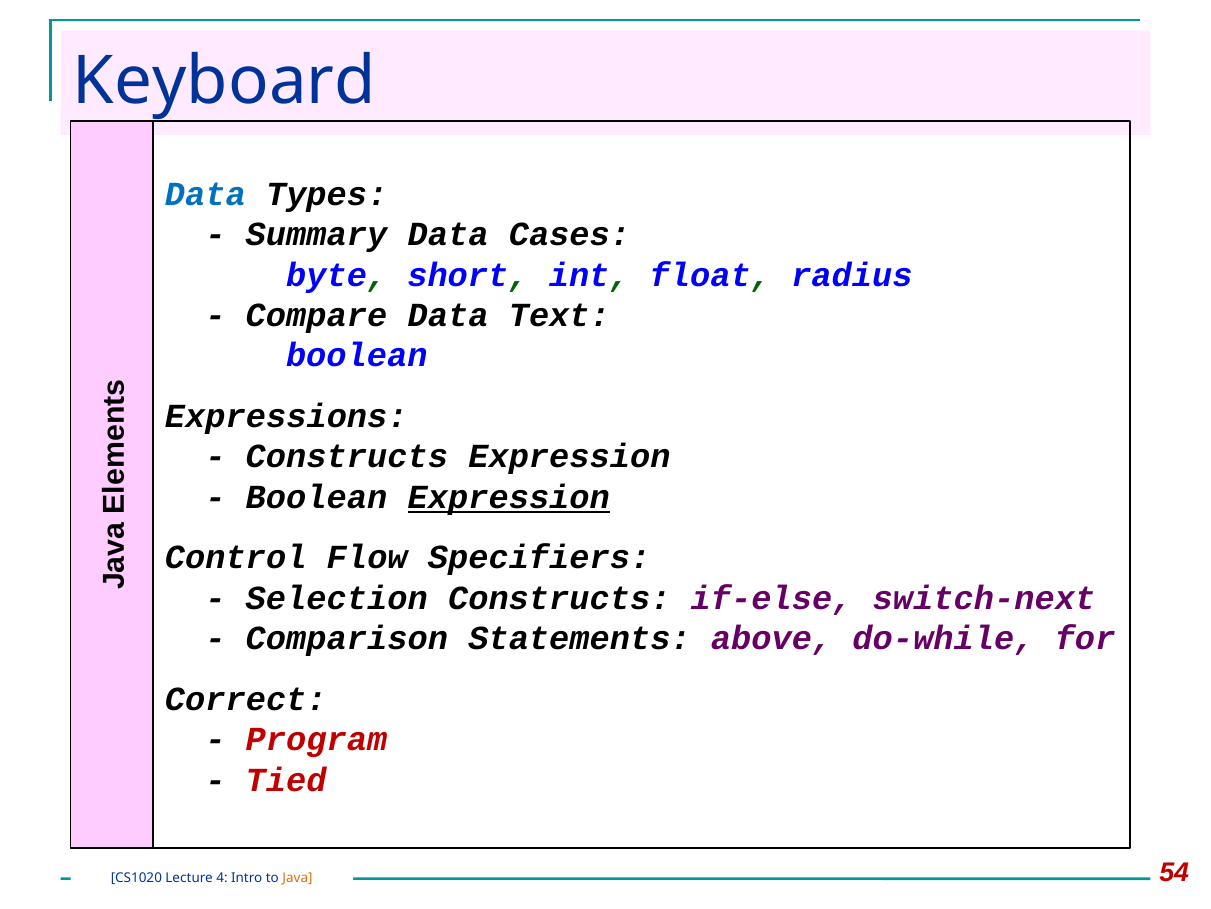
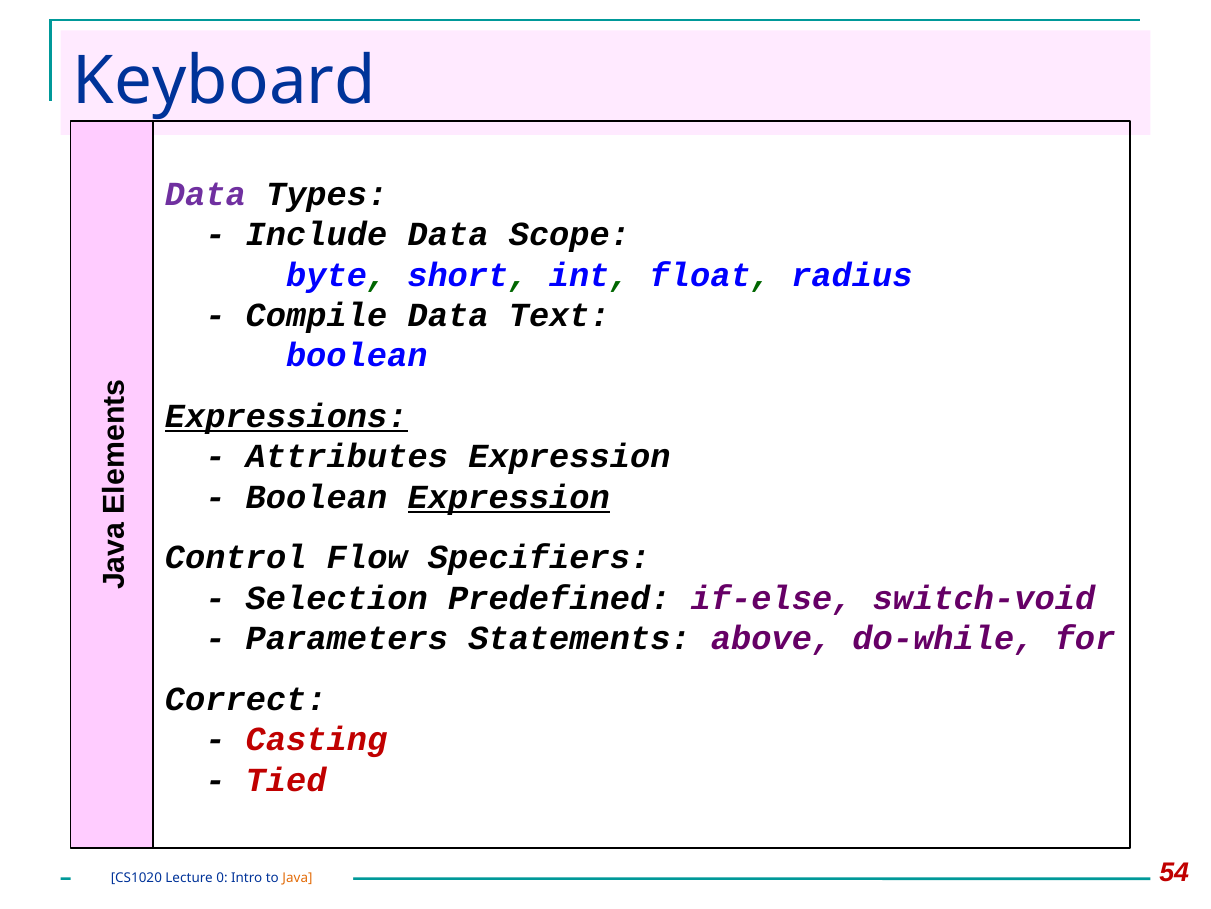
Data colour: blue -> purple (205, 194)
Summary: Summary -> Include (316, 234)
Cases: Cases -> Scope (569, 234)
Compare: Compare -> Compile (316, 315)
Expressions underline: none -> present (286, 416)
Constructs: Constructs -> Attributes (347, 456)
Selection Constructs: Constructs -> Predefined (559, 598)
switch-next: switch-next -> switch-void (984, 598)
Comparison: Comparison -> Parameters (347, 638)
Program: Program -> Casting (316, 739)
4: 4 -> 0 (222, 877)
